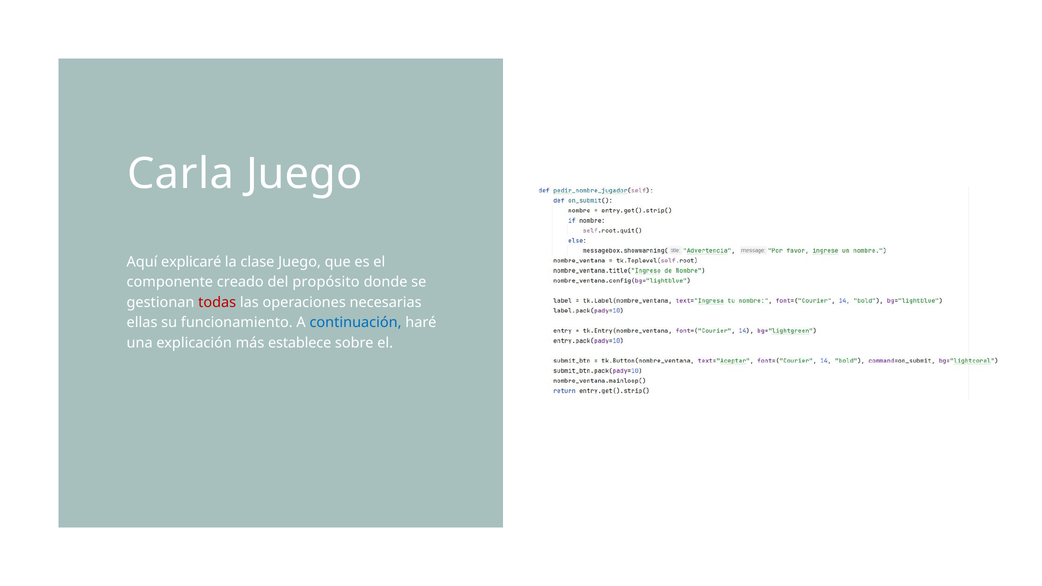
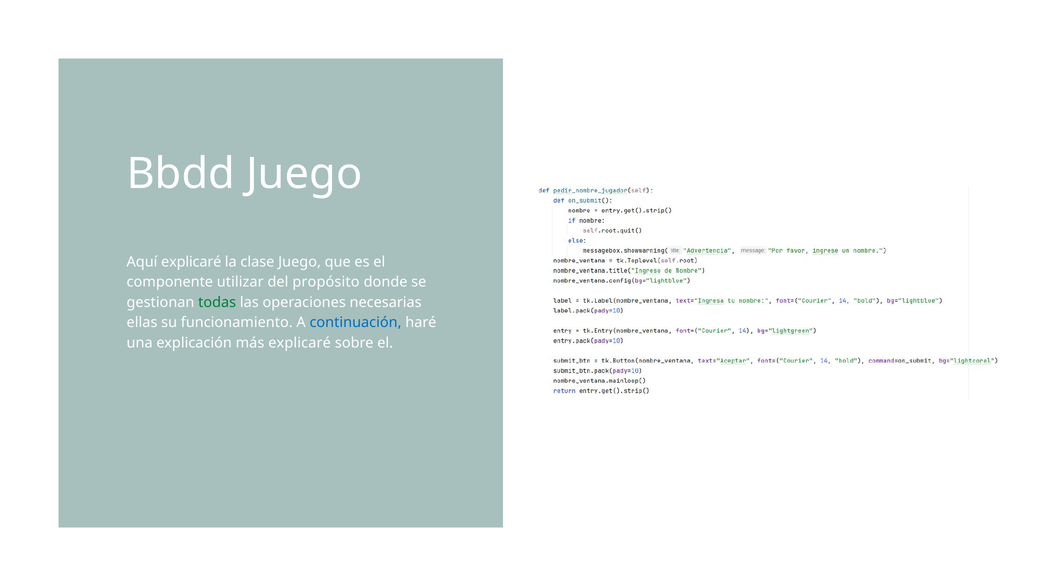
Carla: Carla -> Bbdd (181, 174)
creado: creado -> utilizar (240, 282)
todas colour: red -> green (217, 302)
más establece: establece -> explicaré (300, 343)
